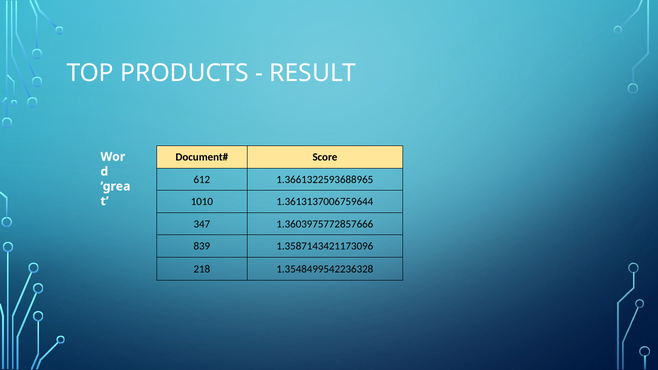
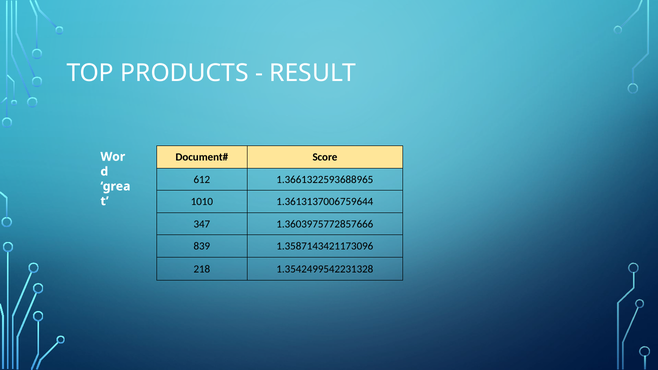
1.3548499542236328: 1.3548499542236328 -> 1.3542499542231328 (325, 269)
